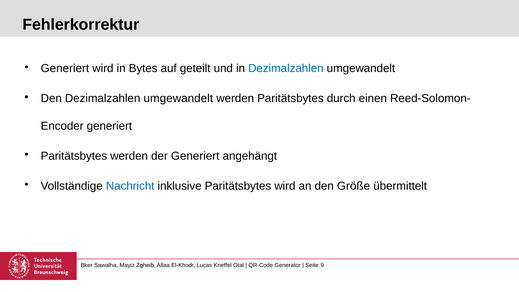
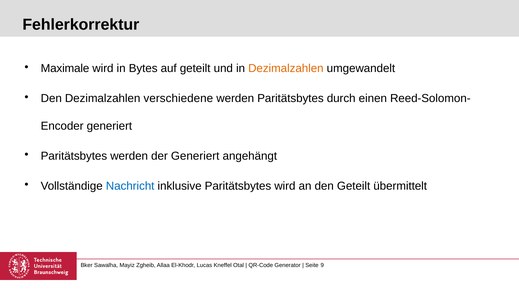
Generiert: Generiert -> Maximale (65, 68)
Dezimalzahlen colour: blue -> orange (286, 68)
Den Dezimalzahlen umgewandelt: umgewandelt -> verschiedene (178, 98)
den Größe: Größe -> Geteilt (354, 186)
